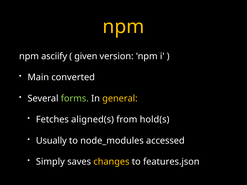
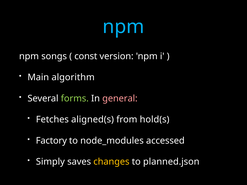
npm colour: yellow -> light blue (123, 27)
asciify: asciify -> songs (54, 56)
given: given -> const (86, 56)
converted: converted -> algorithm (73, 77)
general colour: yellow -> pink (120, 99)
Usually: Usually -> Factory (51, 141)
features.json: features.json -> planned.json (171, 162)
